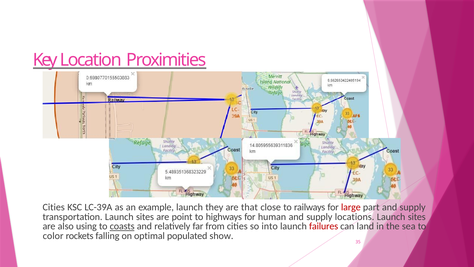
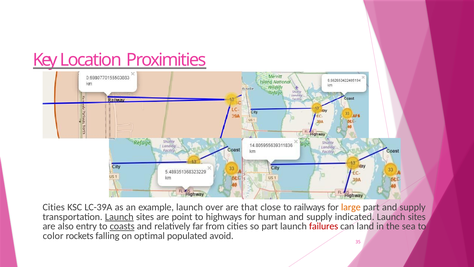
they: they -> over (214, 207)
large colour: red -> orange (351, 207)
Launch underline: none -> present (119, 217)
locations: locations -> indicated (355, 217)
using: using -> entry (86, 226)
so into: into -> part (270, 226)
show: show -> avoid (222, 236)
